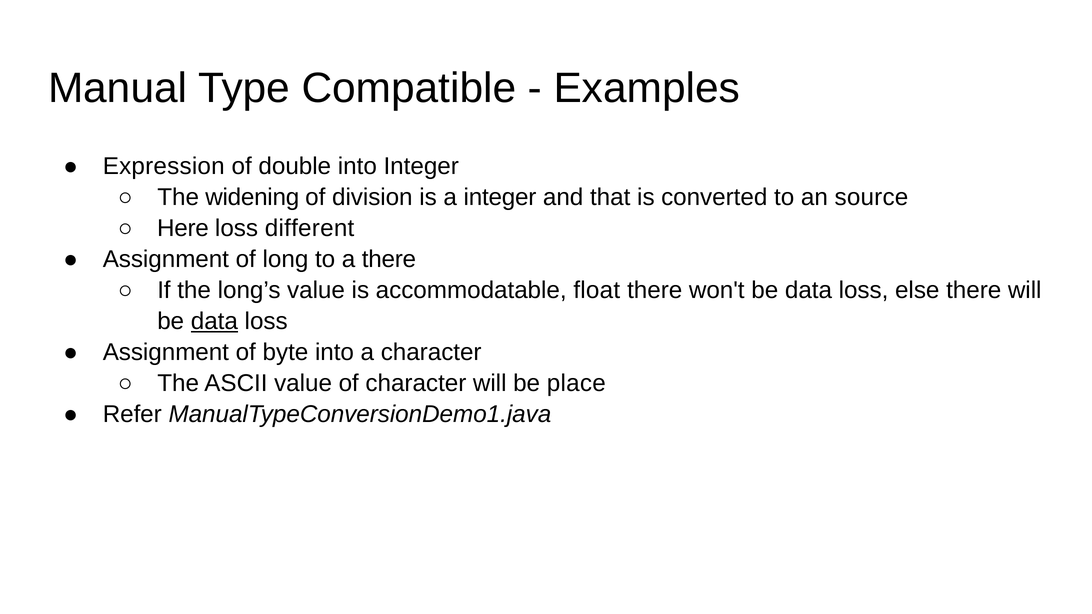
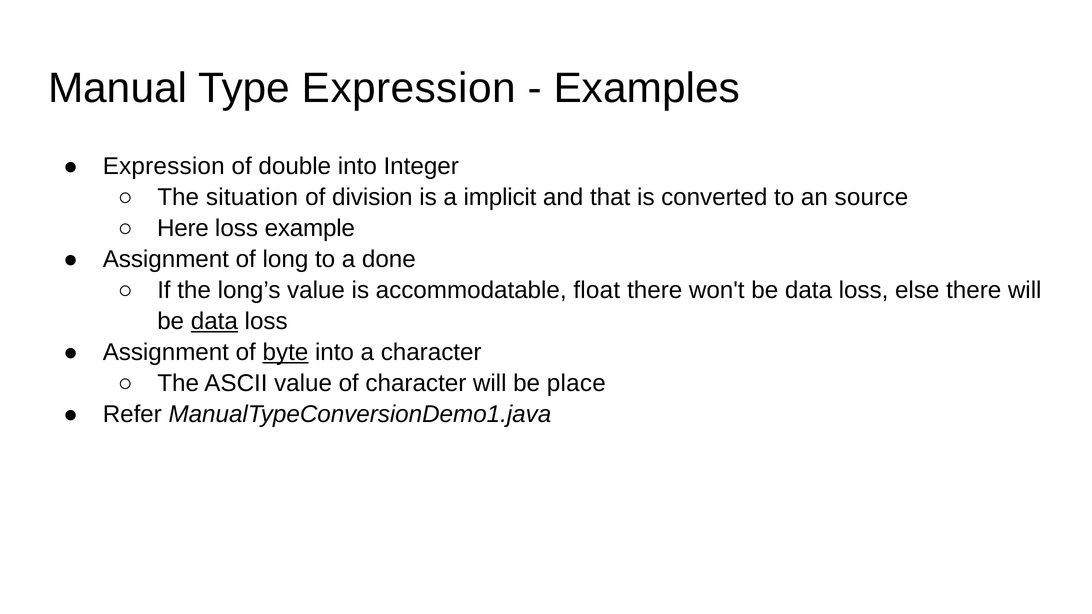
Type Compatible: Compatible -> Expression (409, 88)
widening: widening -> situation (252, 197)
a integer: integer -> implicit (500, 197)
different: different -> example (310, 228)
a there: there -> done (389, 259)
byte underline: none -> present (285, 352)
